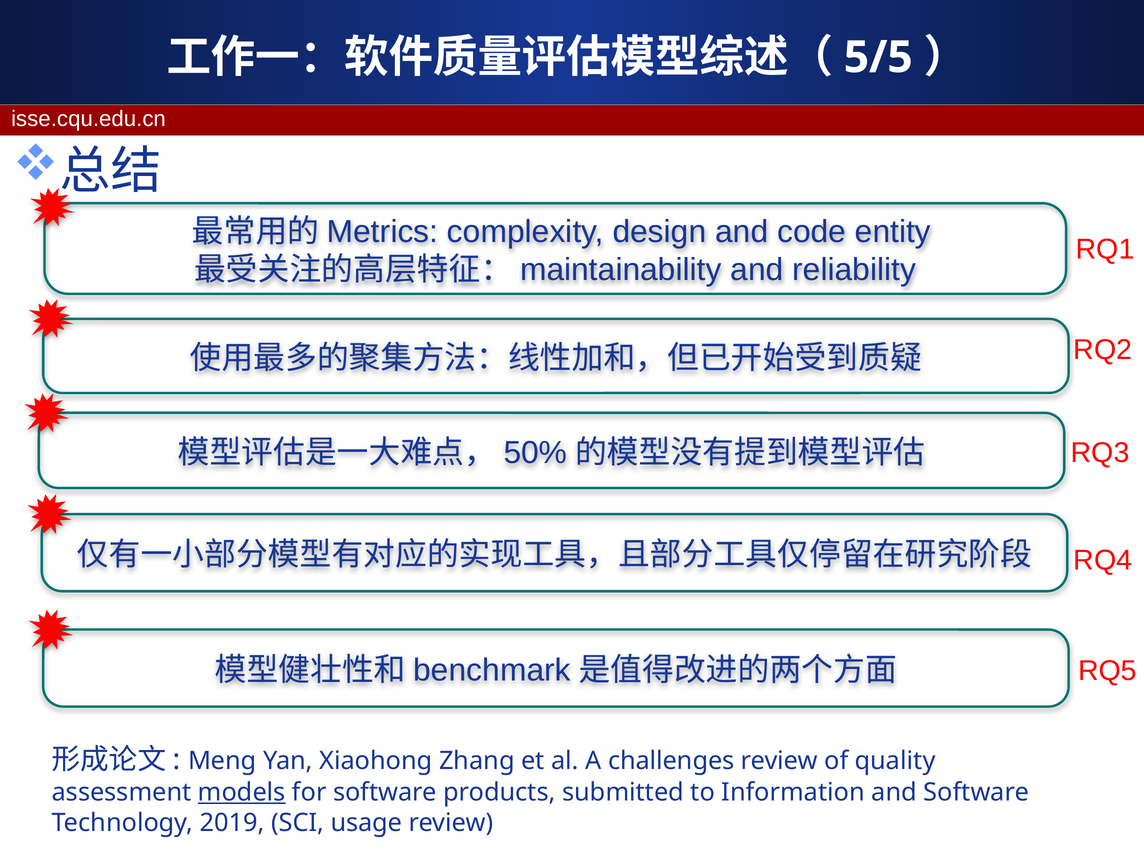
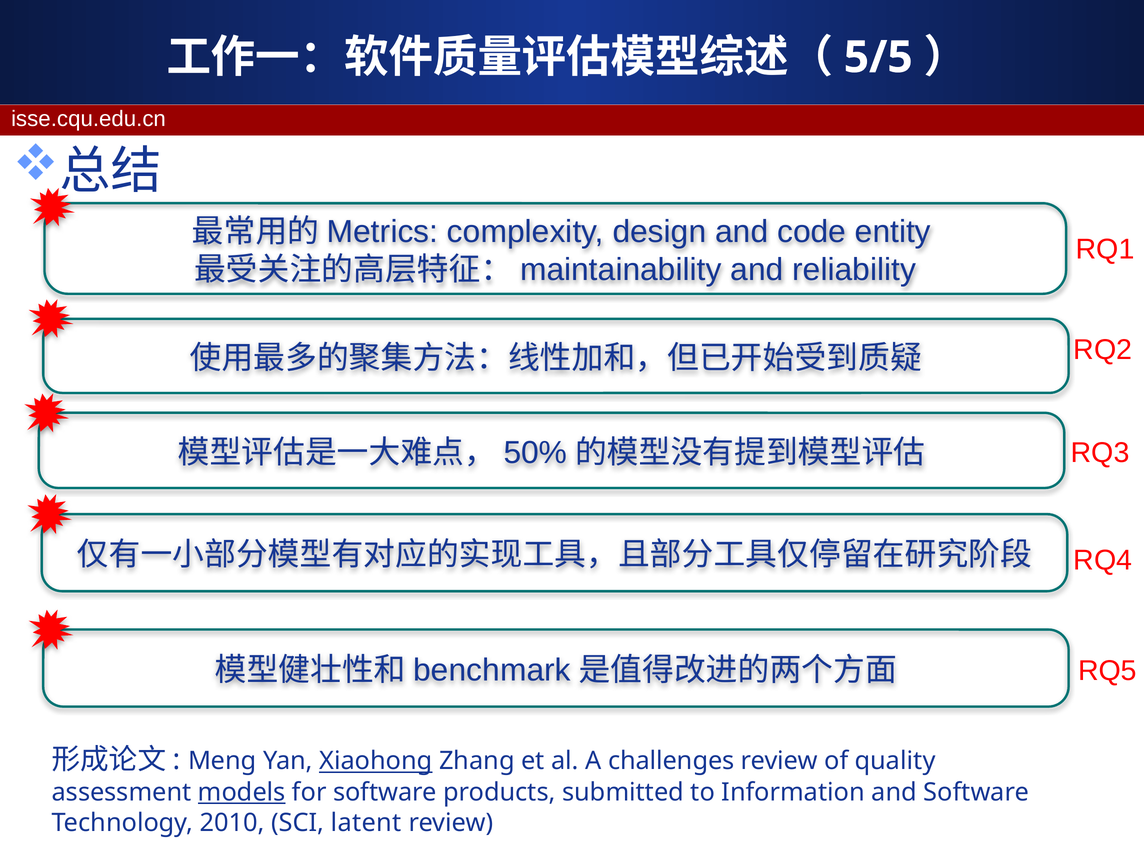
Xiaohong underline: none -> present (376, 761)
2019: 2019 -> 2010 (232, 823)
usage: usage -> latent (366, 823)
